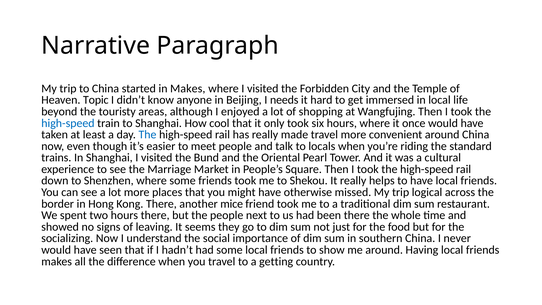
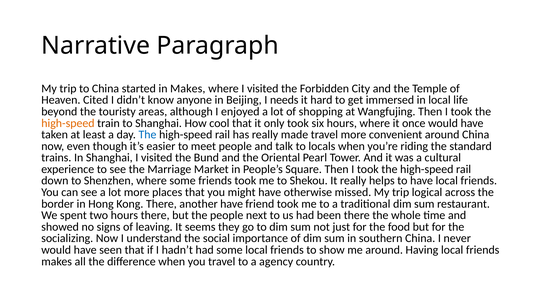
Topic: Topic -> Cited (96, 100)
high-speed colour: blue -> orange (68, 123)
another mice: mice -> have (232, 204)
getting: getting -> agency (276, 261)
